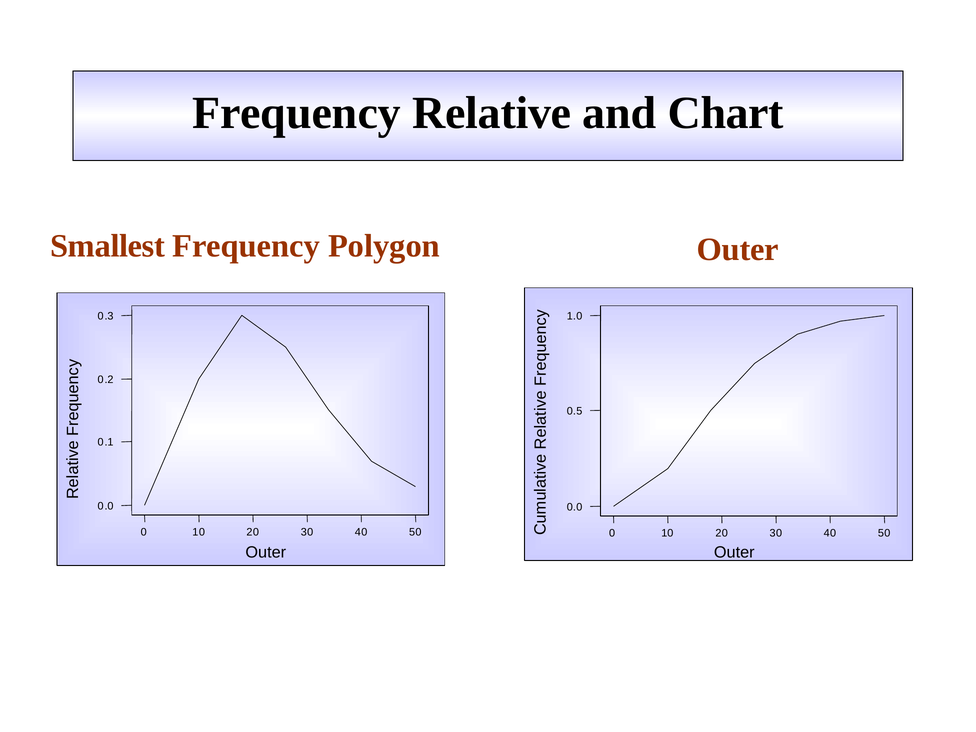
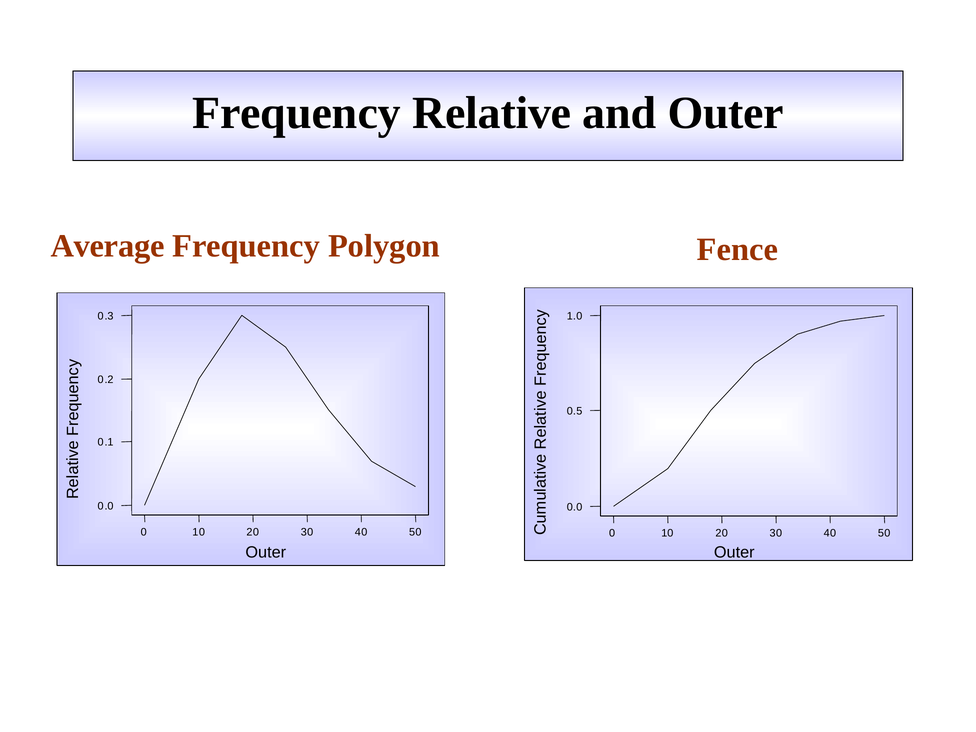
and Chart: Chart -> Outer (726, 113)
Smallest: Smallest -> Average (108, 246)
Polygon Outer: Outer -> Fence (738, 249)
